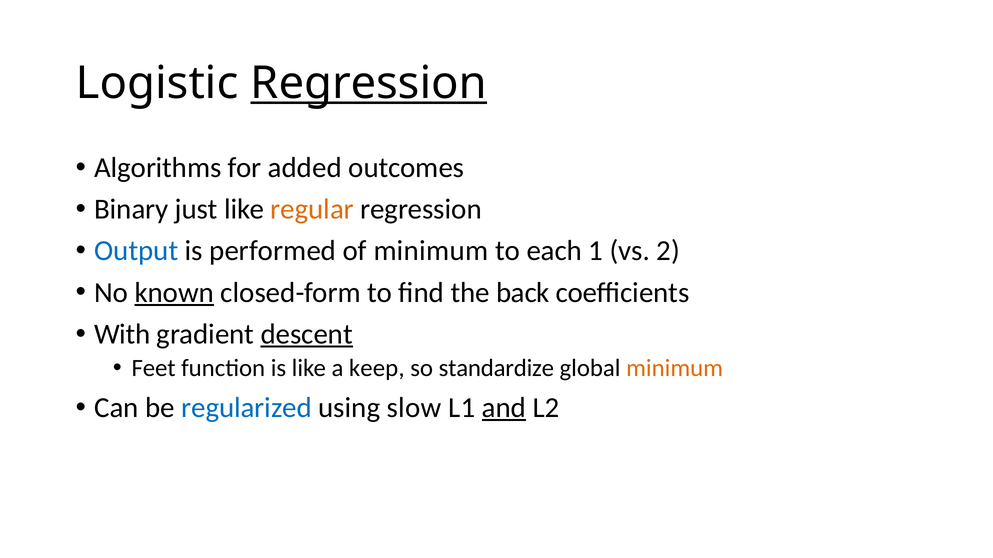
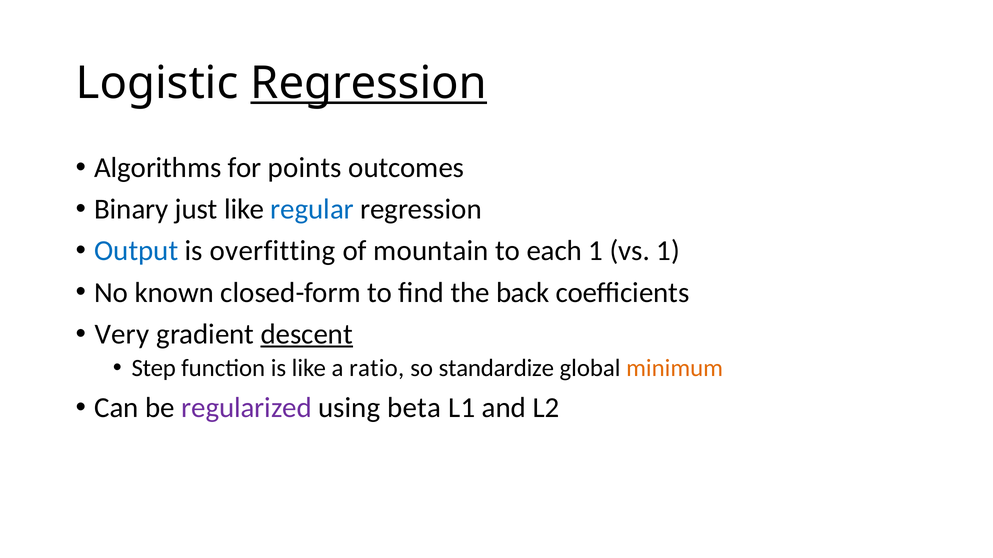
added: added -> points (305, 168)
regular colour: orange -> blue (312, 210)
performed: performed -> overfitting (273, 251)
of minimum: minimum -> mountain (431, 251)
vs 2: 2 -> 1 (668, 251)
known underline: present -> none (174, 293)
With: With -> Very (122, 334)
Feet: Feet -> Step (154, 369)
keep: keep -> ratio (377, 369)
regularized colour: blue -> purple (247, 408)
slow: slow -> beta (414, 408)
and underline: present -> none (504, 408)
